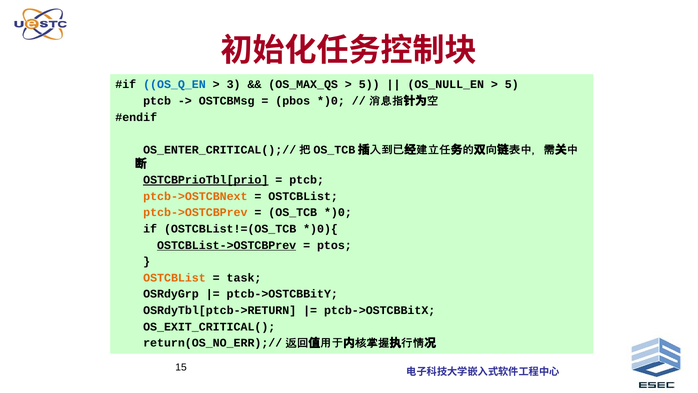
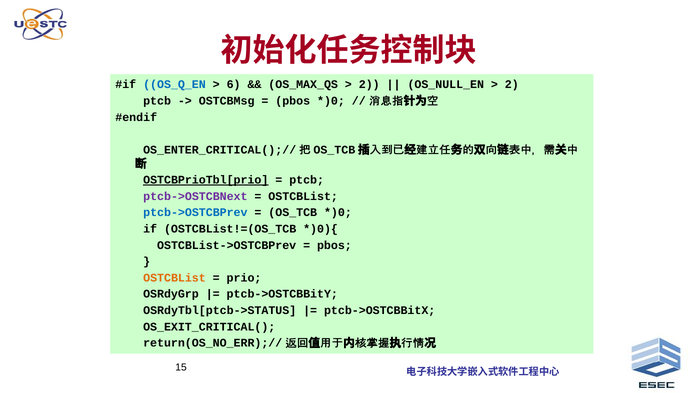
3: 3 -> 6 (234, 85)
5: 5 -> 2 (369, 85)
5: 5 -> 2 (512, 85)
ptcb->OSTCBNext colour: orange -> purple (195, 196)
ptcb->OSTCBPrev colour: orange -> blue (195, 212)
OSTCBList->OSTCBPrev underline: present -> none (227, 245)
ptos: ptos -> pbos (334, 245)
task: task -> prio (244, 278)
OSRdyTbl[ptcb->RETURN: OSRdyTbl[ptcb->RETURN -> OSRdyTbl[ptcb->STATUS (220, 310)
